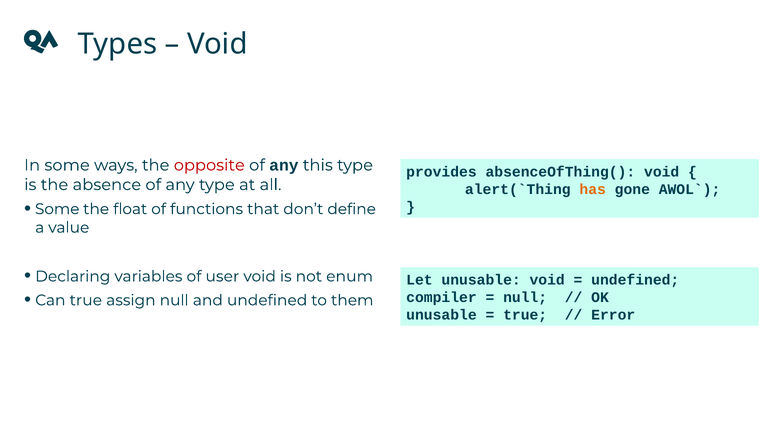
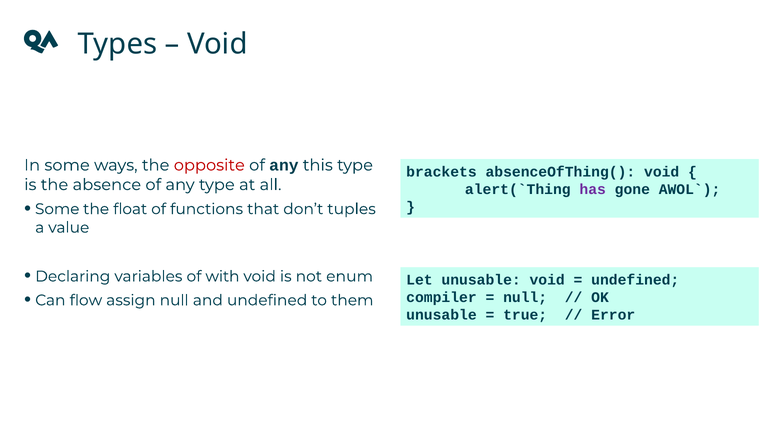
provides: provides -> brackets (441, 172)
has colour: orange -> purple (593, 190)
define: define -> tuples (352, 209)
user: user -> with (222, 277)
Can true: true -> flow (86, 301)
